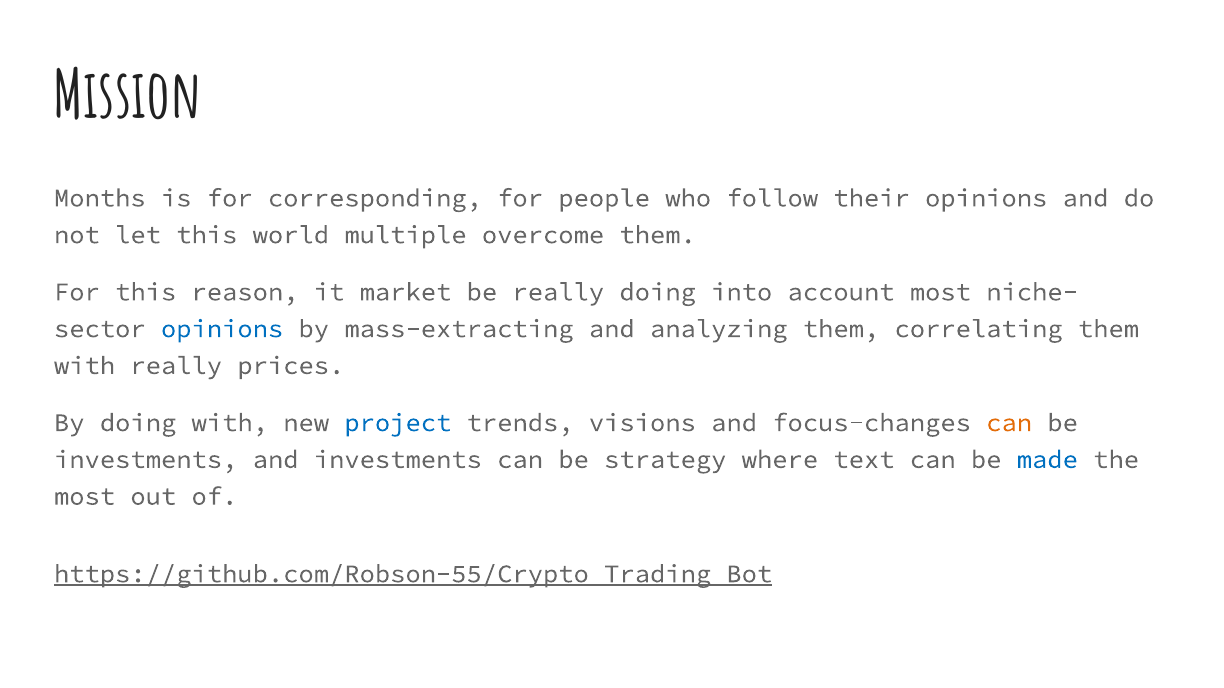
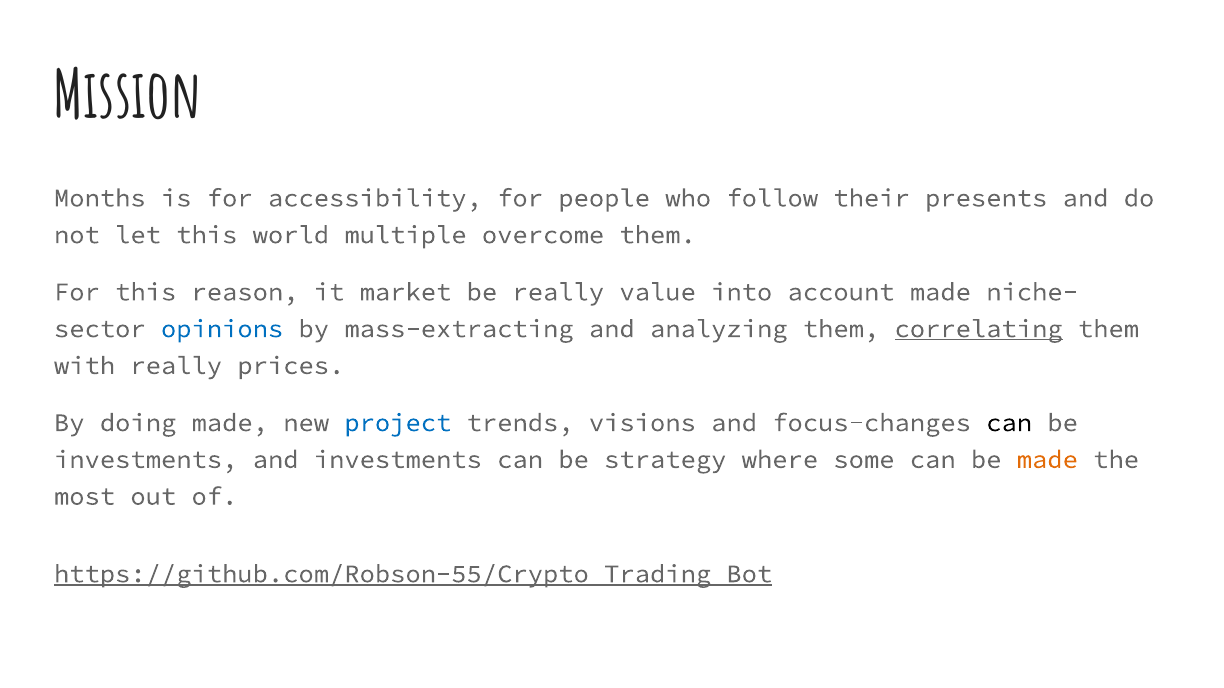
corresponding: corresponding -> accessibility (375, 198)
their opinions: opinions -> presents (986, 198)
really doing: doing -> value (658, 292)
account most: most -> made (940, 292)
correlating underline: none -> present (979, 329)
doing with: with -> made (230, 423)
can colour: orange -> black (1009, 423)
text: text -> some (864, 460)
made colour: blue -> orange (1047, 460)
